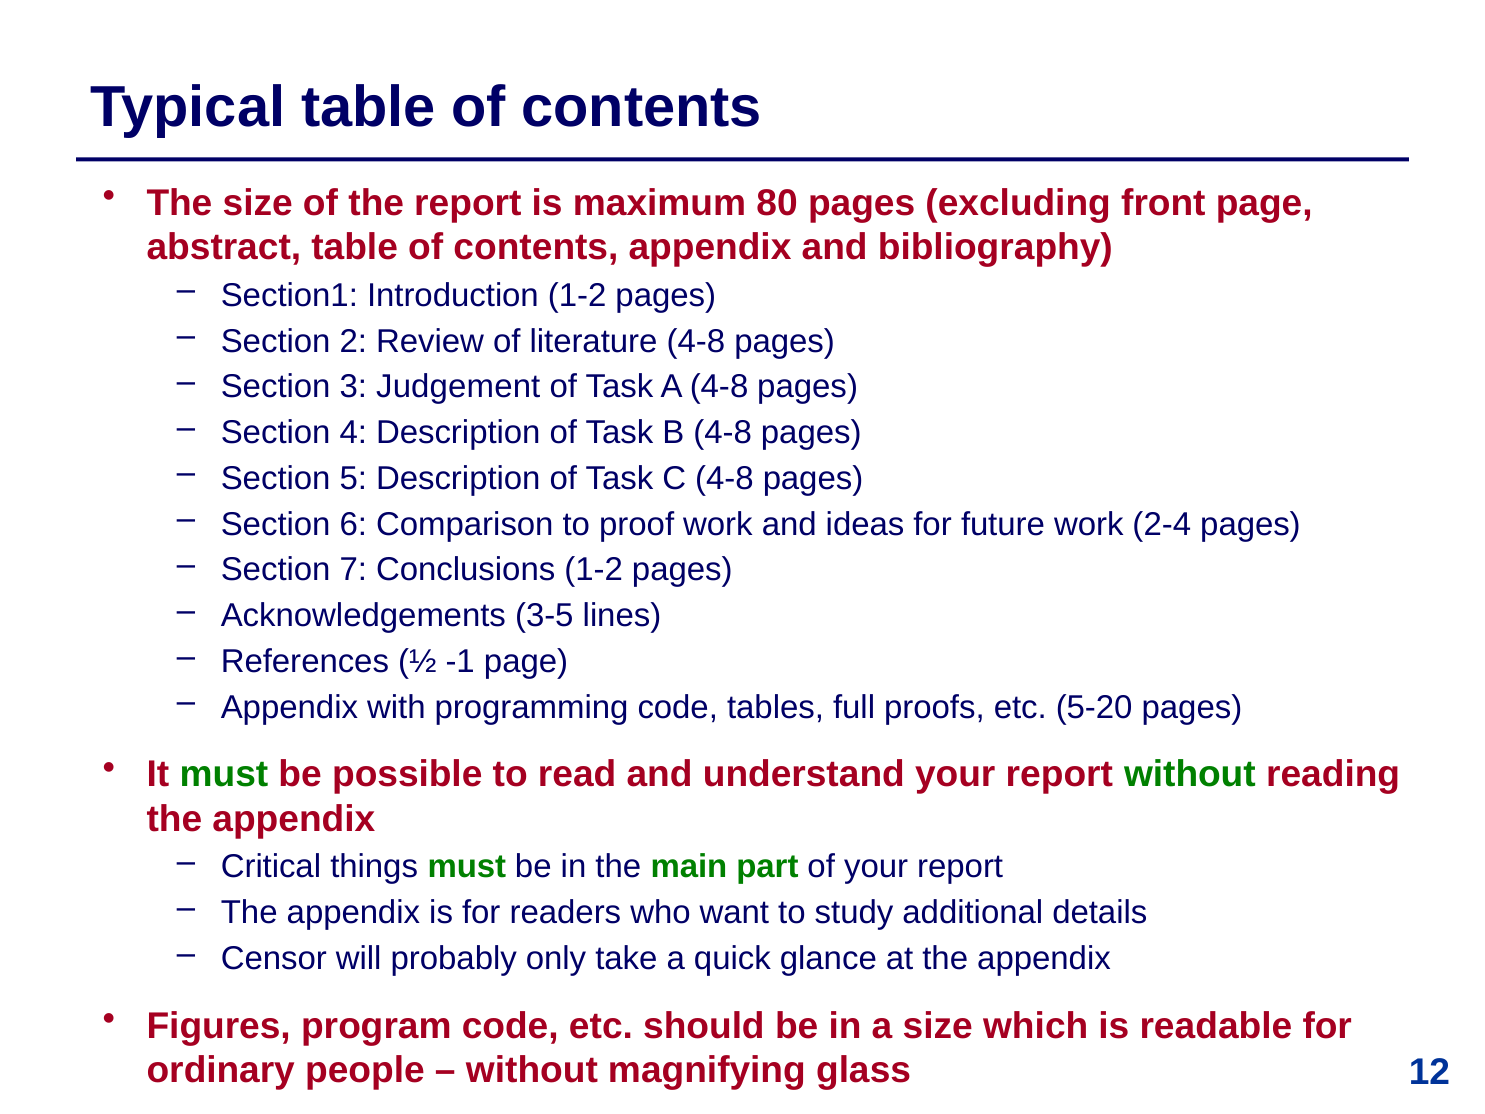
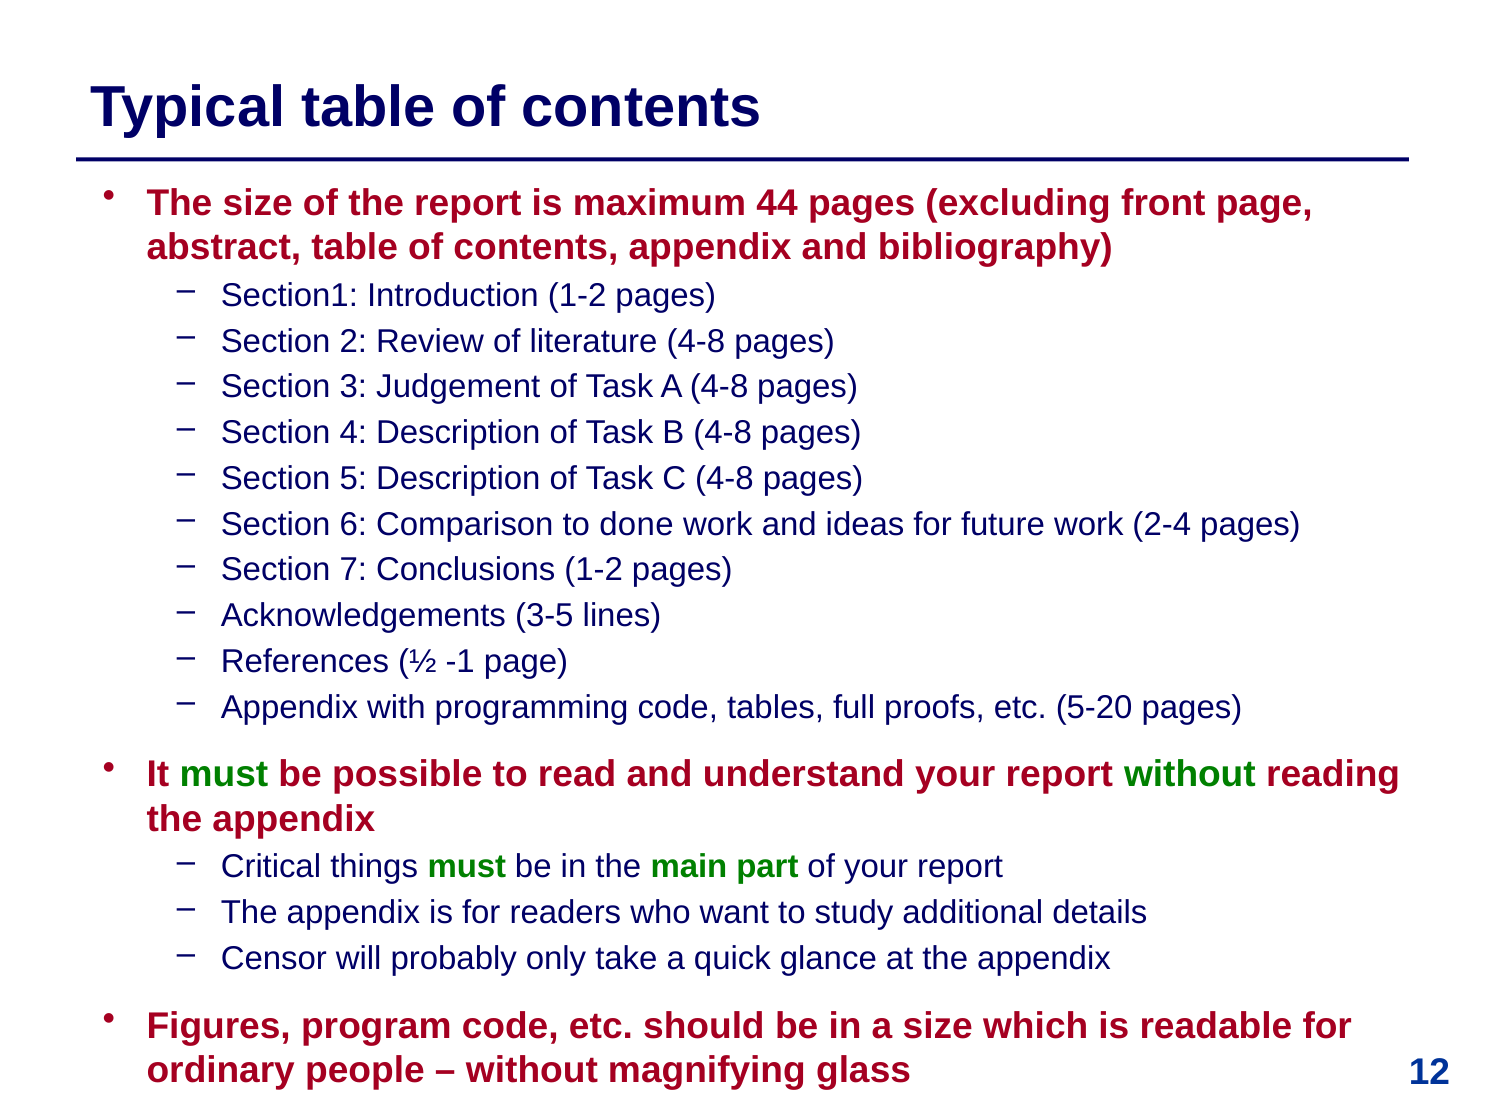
80: 80 -> 44 (777, 203)
proof: proof -> done (636, 524)
